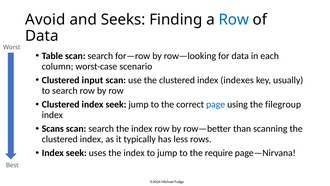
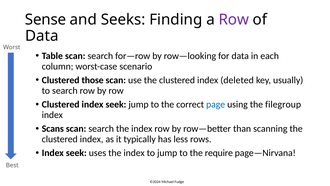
Avoid: Avoid -> Sense (46, 20)
Row colour: blue -> purple (234, 20)
input: input -> those (93, 80)
indexes: indexes -> deleted (237, 80)
